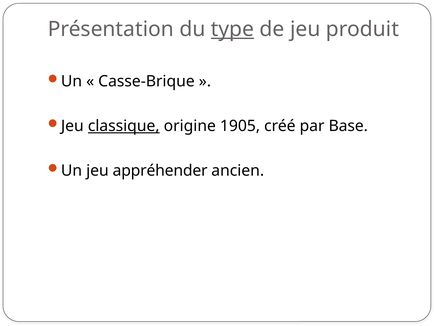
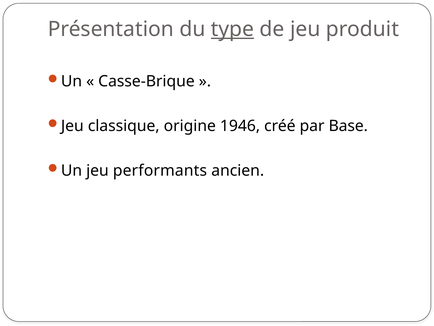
classique underline: present -> none (124, 126)
1905: 1905 -> 1946 (240, 126)
appréhender: appréhender -> performants (160, 171)
